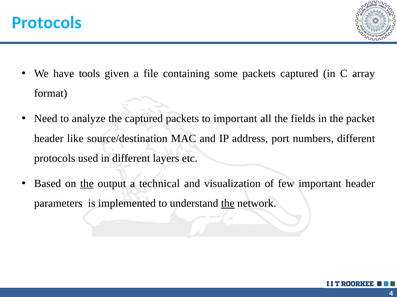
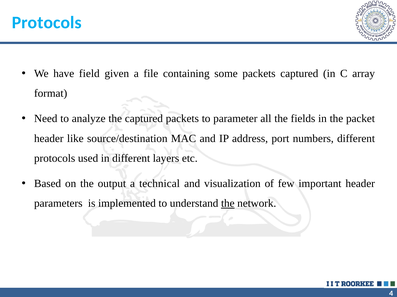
tools: tools -> field (89, 74)
to important: important -> parameter (235, 119)
the underline: present -> none (87, 184)
